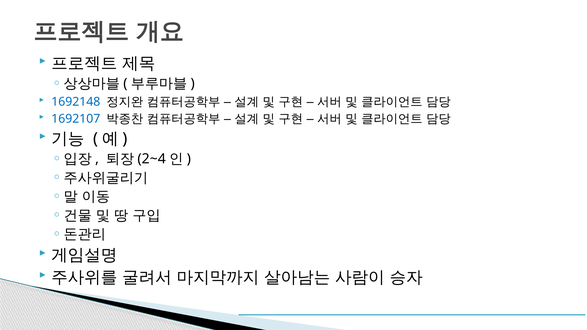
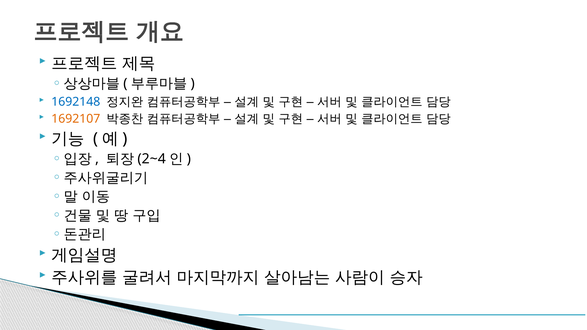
1692107 colour: blue -> orange (76, 119)
